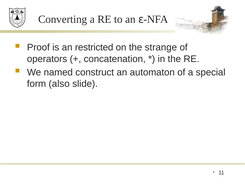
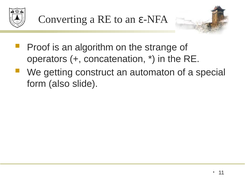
restricted: restricted -> algorithm (94, 47)
named: named -> getting (58, 72)
